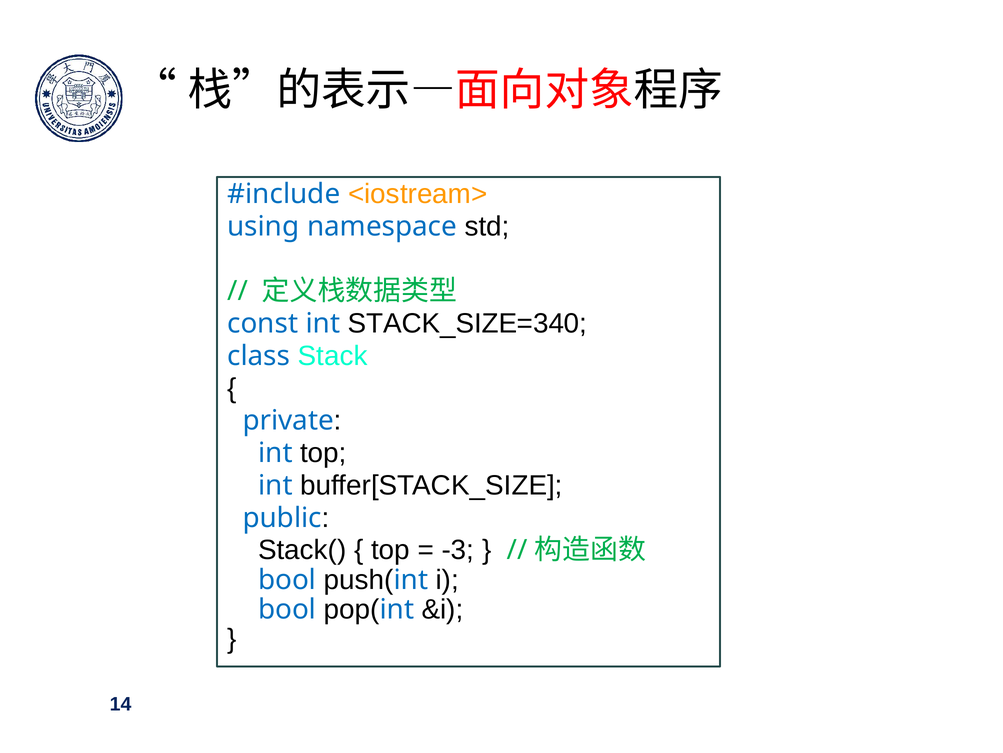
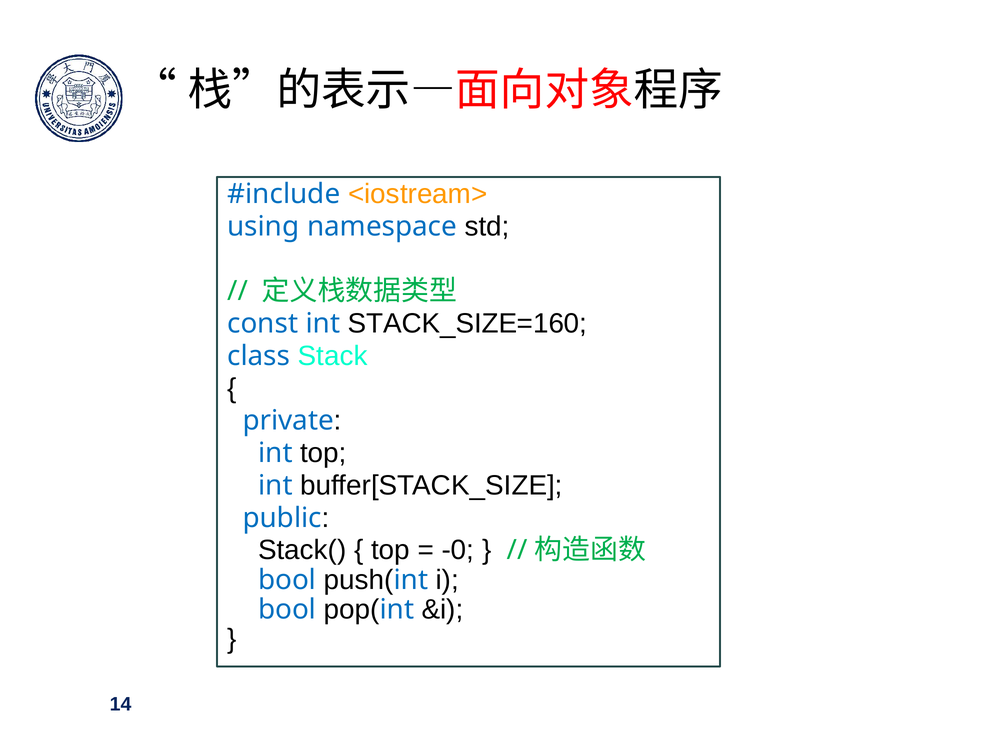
STACK_SIZE=340: STACK_SIZE=340 -> STACK_SIZE=160 (467, 323)
-3: -3 -> -0 (458, 550)
